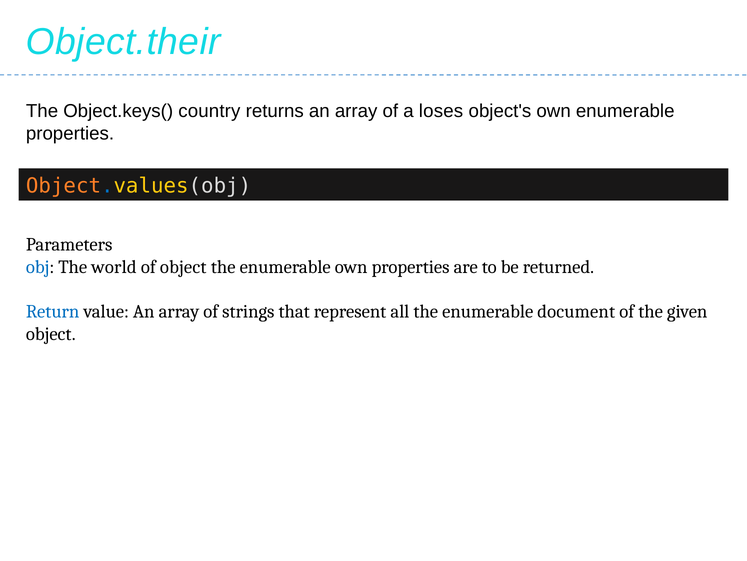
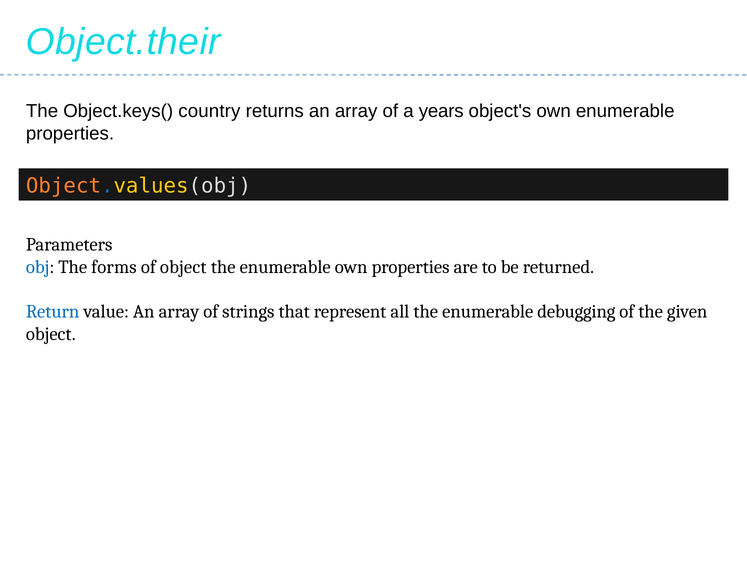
loses: loses -> years (441, 111)
world: world -> forms (114, 266)
document: document -> debugging (576, 311)
